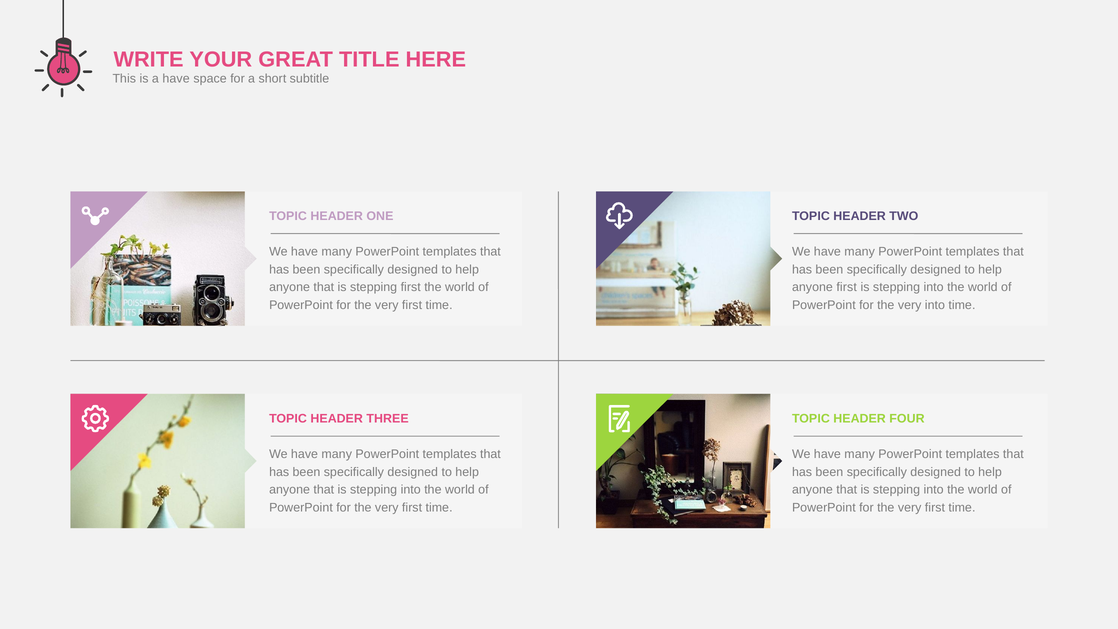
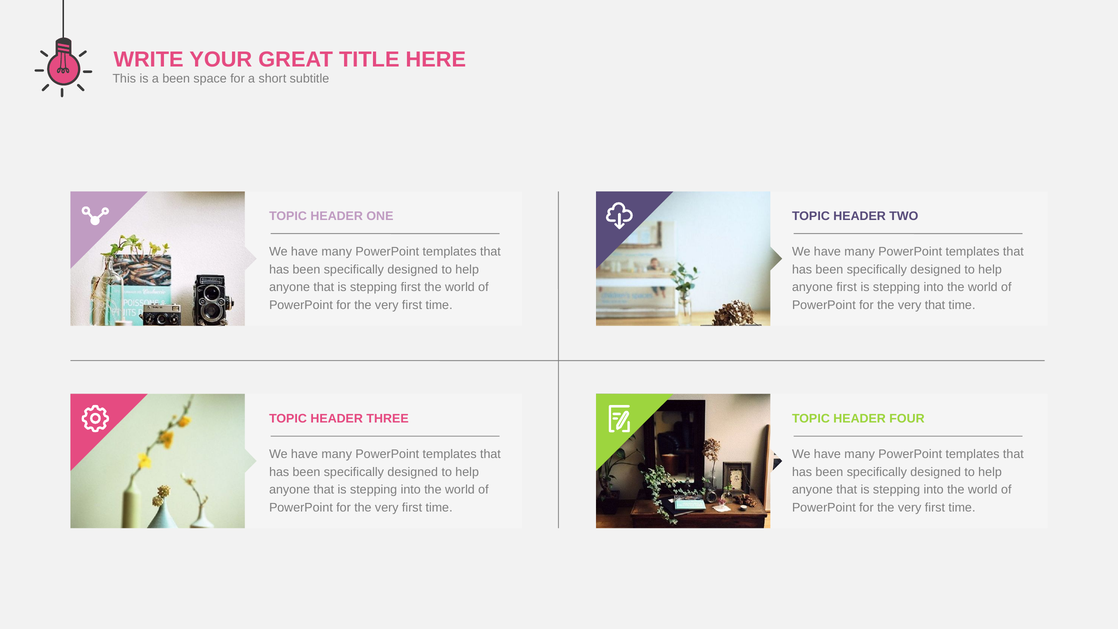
a have: have -> been (176, 79)
very into: into -> that (935, 305)
